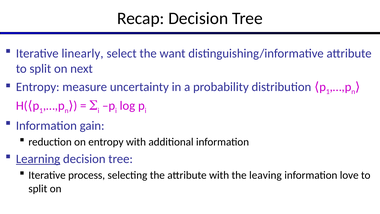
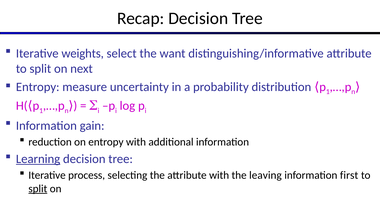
linearly: linearly -> weights (83, 53)
love: love -> first (349, 175)
split underline: none -> present (38, 188)
